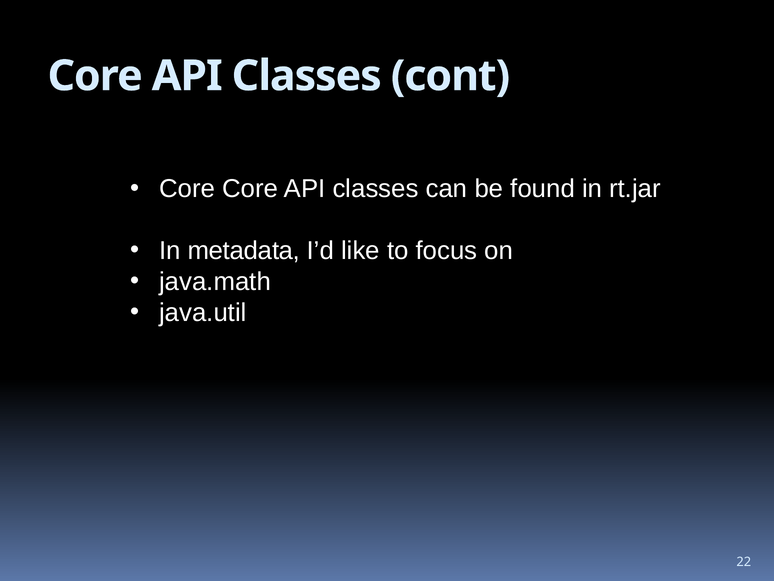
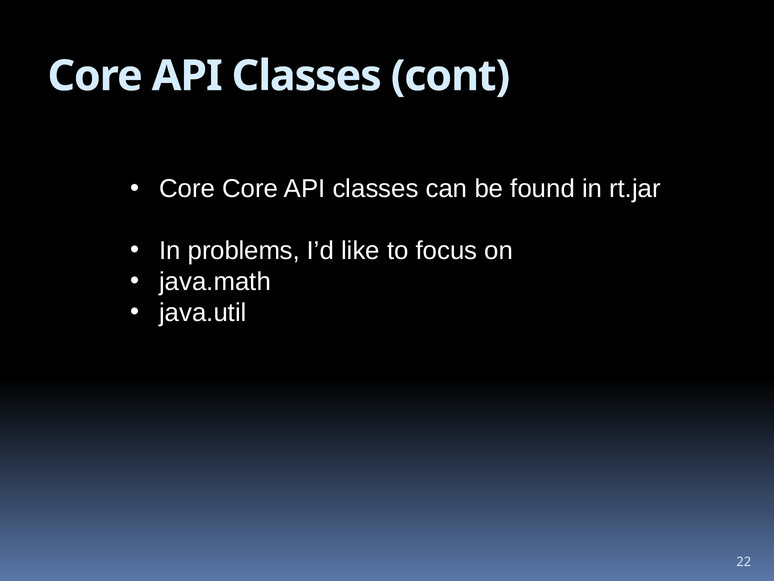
metadata: metadata -> problems (244, 251)
